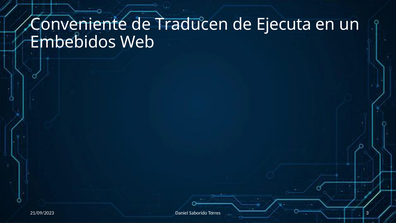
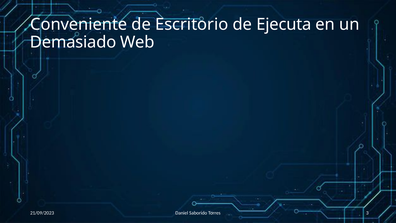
Traducen: Traducen -> Escritorio (192, 24)
Embebidos: Embebidos -> Demasiado (73, 42)
